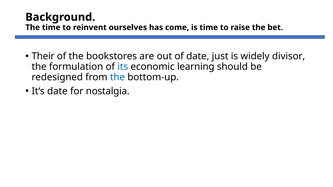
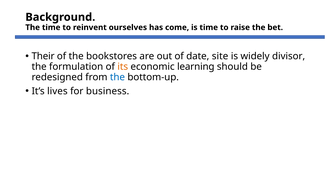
just: just -> site (220, 56)
its colour: blue -> orange (123, 67)
It’s date: date -> lives (57, 91)
nostalgia: nostalgia -> business (108, 91)
